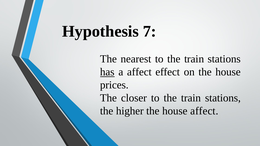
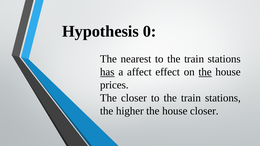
7: 7 -> 0 (150, 31)
the underline: none -> present (205, 72)
house affect: affect -> closer (204, 111)
